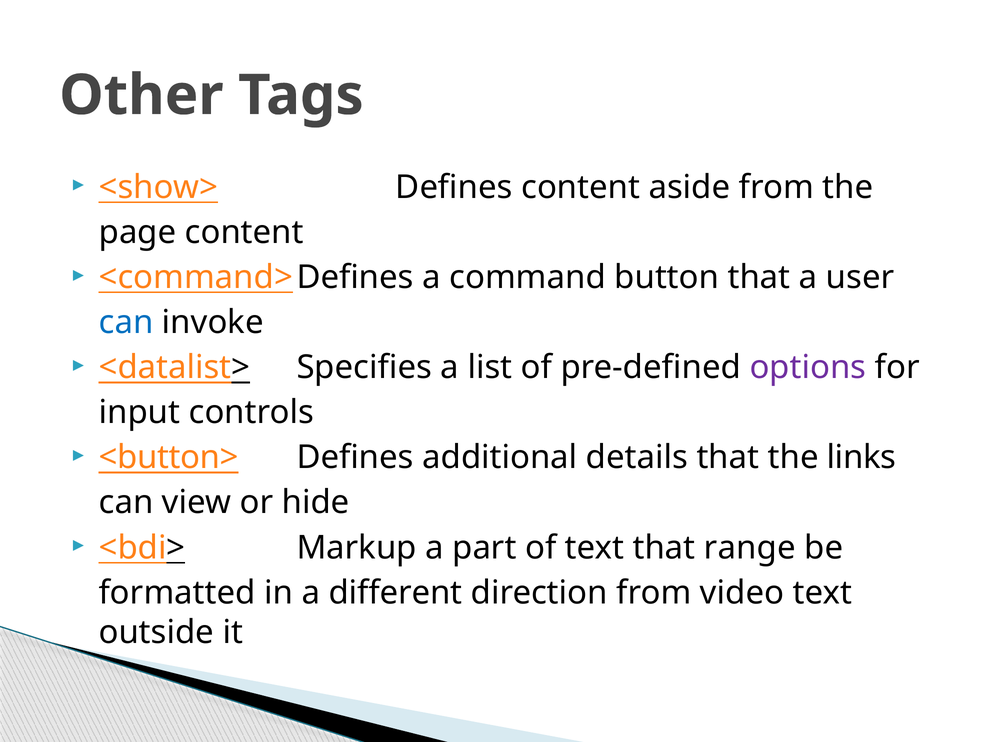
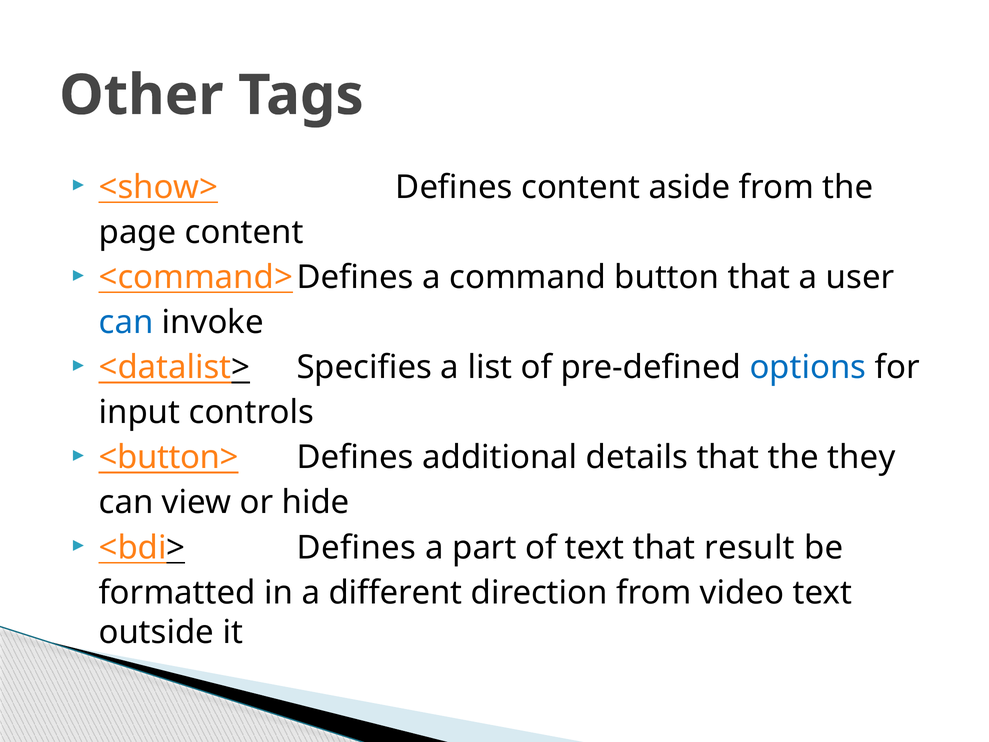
options colour: purple -> blue (808, 367)
links: links -> they (861, 457)
<bdi> Markup: Markup -> Defines (356, 547)
range: range -> result (750, 547)
